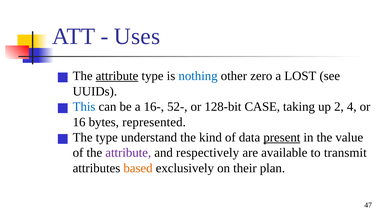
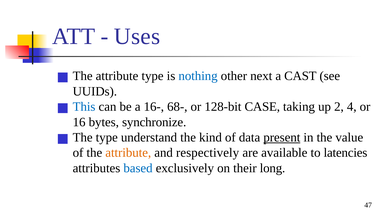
attribute underline: present -> none (117, 76)
zero: zero -> next (261, 76)
LOST: LOST -> CAST (300, 76)
52-: 52- -> 68- (177, 107)
represented: represented -> synchronize (154, 122)
attribute colour: purple -> orange (128, 153)
transmit: transmit -> latencies (345, 153)
based colour: orange -> blue (138, 168)
plan: plan -> long (273, 168)
